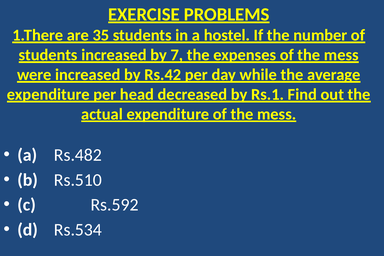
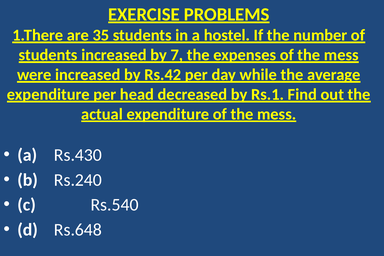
Rs.482: Rs.482 -> Rs.430 (78, 155)
Rs.510: Rs.510 -> Rs.240 (78, 180)
Rs.592: Rs.592 -> Rs.540 (115, 205)
Rs.534: Rs.534 -> Rs.648 (78, 230)
